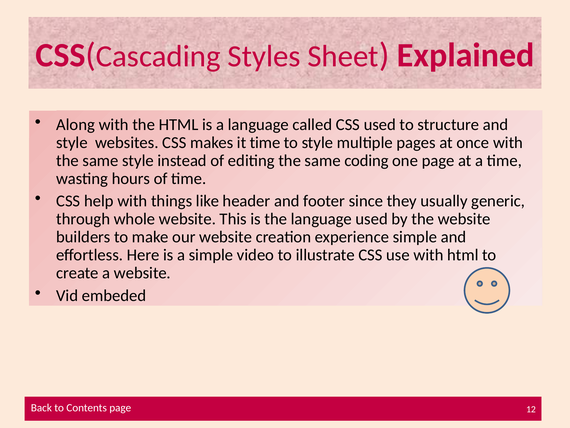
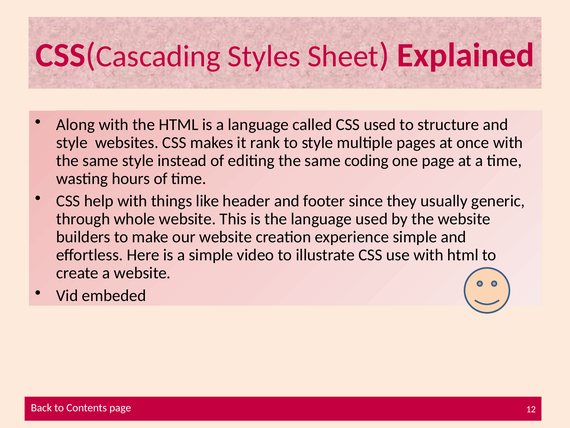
it time: time -> rank (265, 142)
